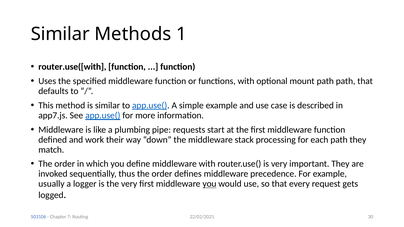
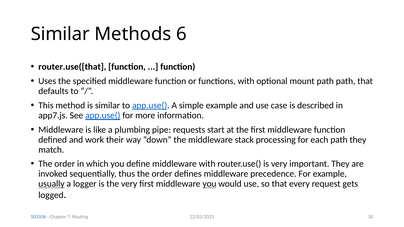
1: 1 -> 6 (181, 34)
router.use([with: router.use([with -> router.use([that (72, 67)
usually underline: none -> present (51, 184)
